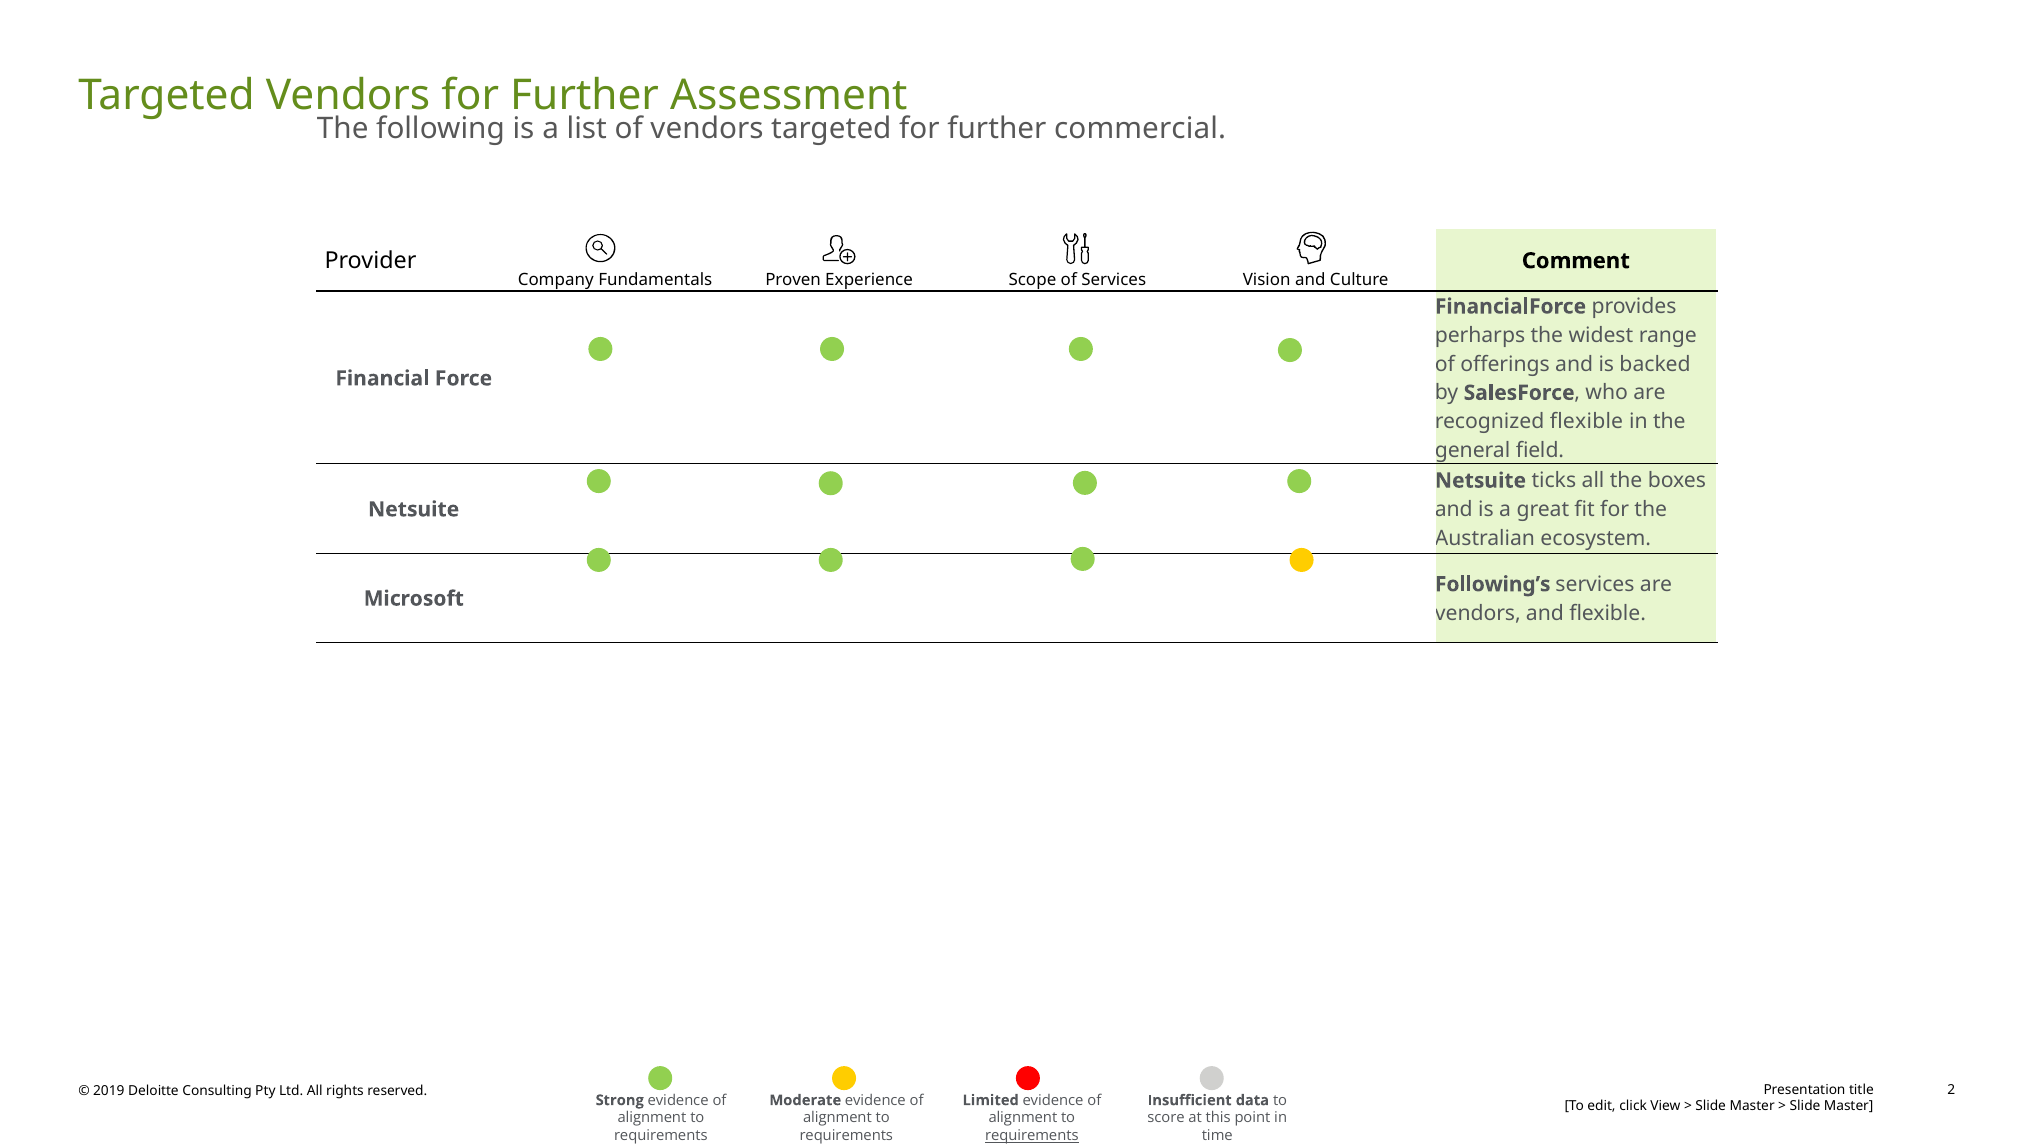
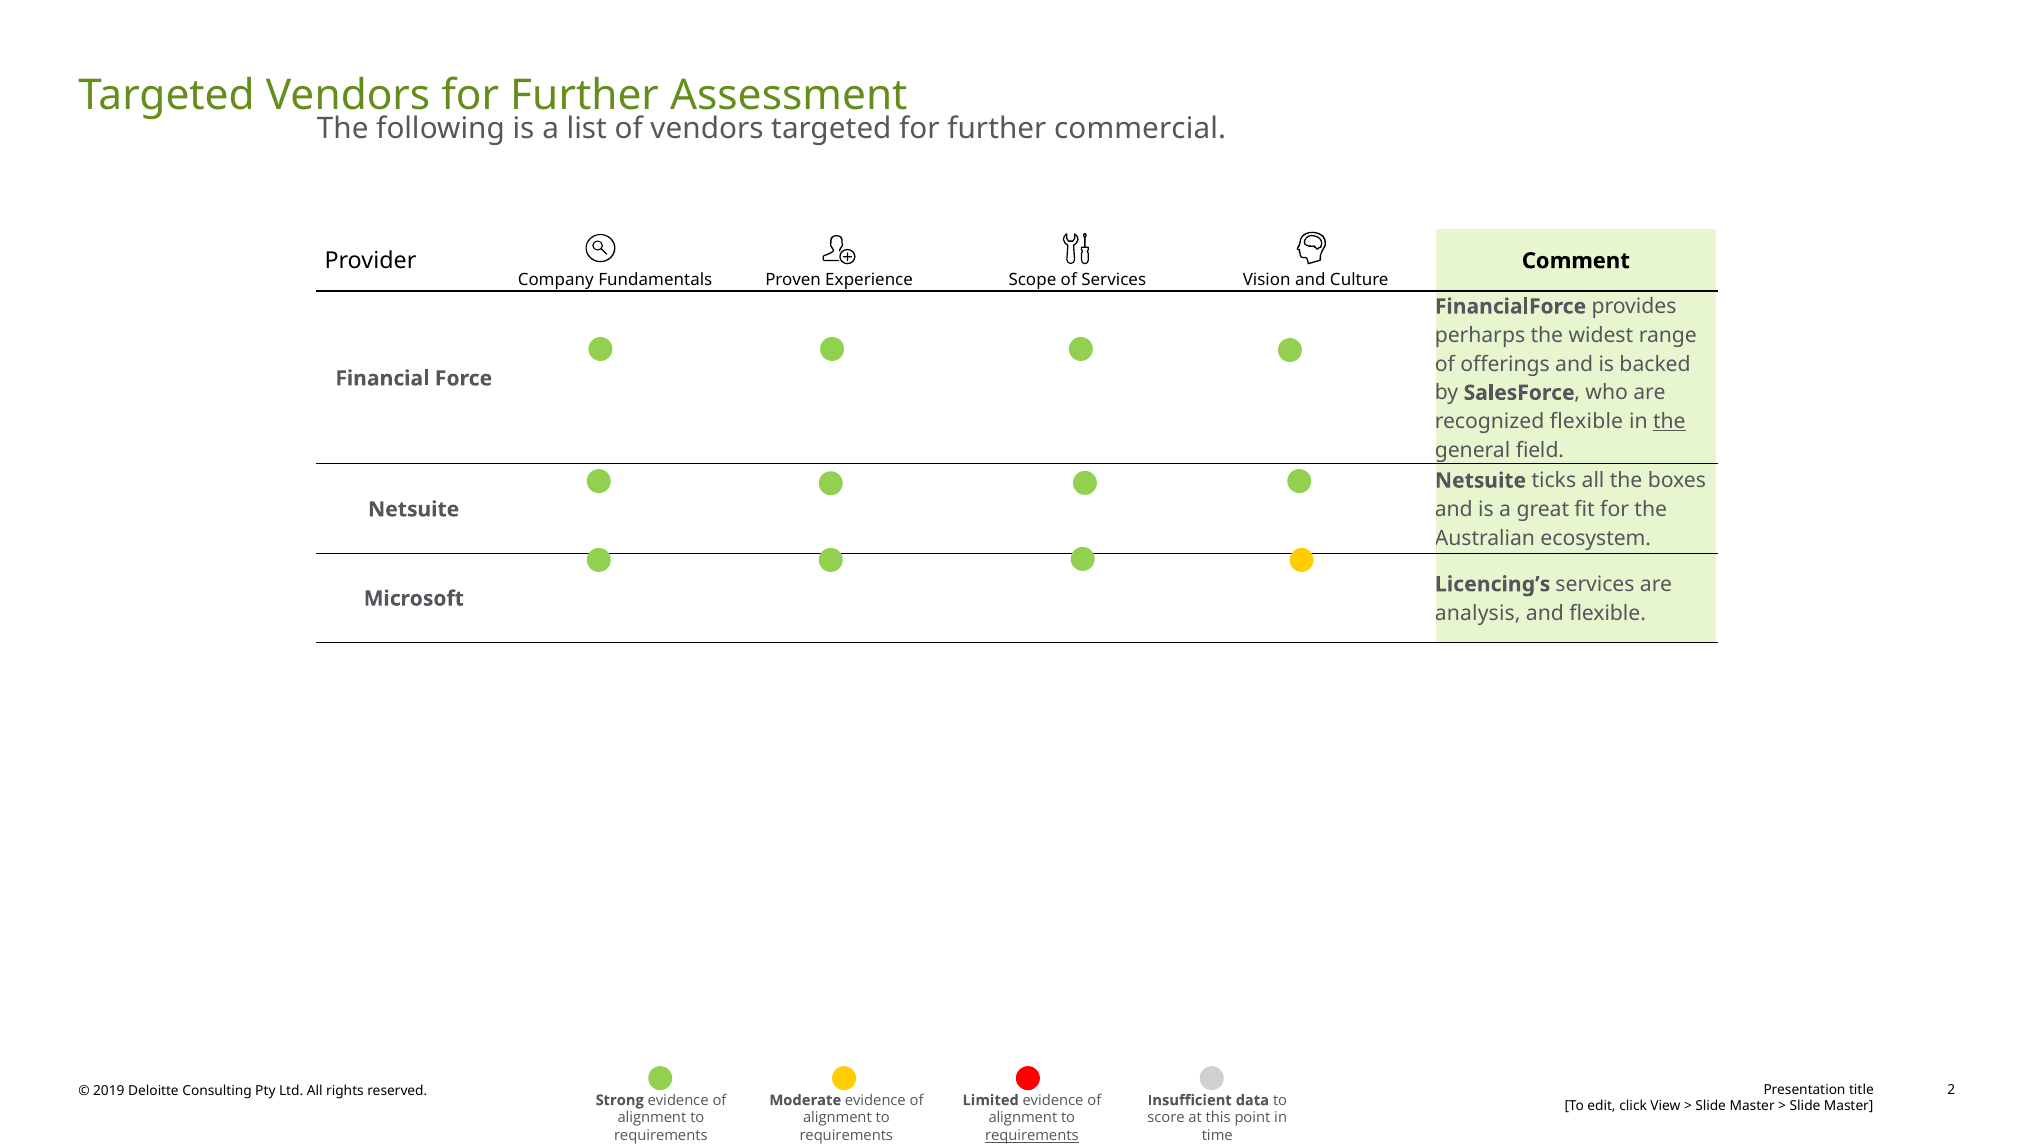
the underline: none -> present (1669, 422)
Following’s: Following’s -> Licencing’s (1493, 584)
vendors: vendors -> analysis (1478, 613)
